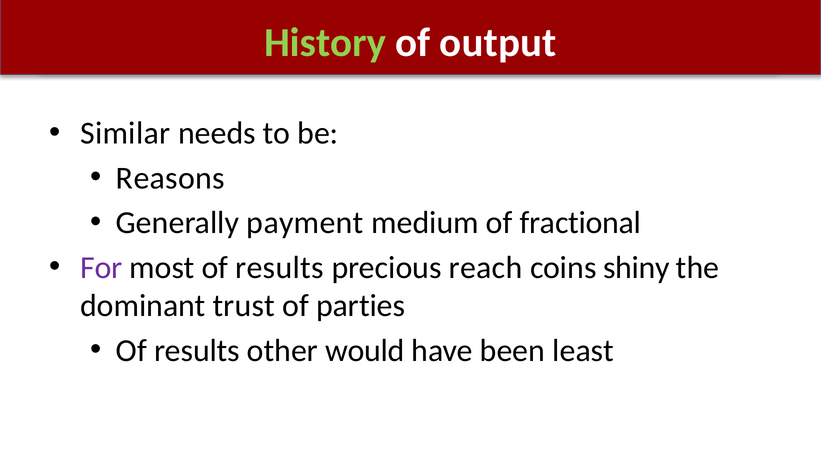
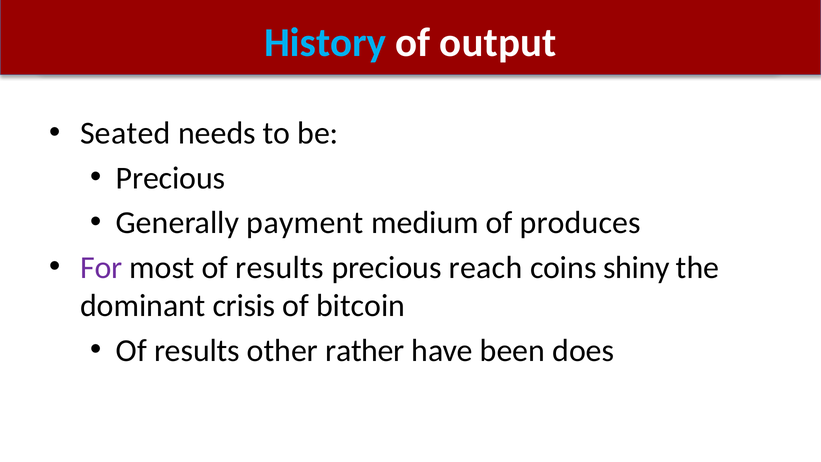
History colour: light green -> light blue (325, 43)
Similar: Similar -> Seated (125, 133)
Reasons: Reasons -> Precious (171, 178)
fractional: fractional -> produces (580, 223)
trust: trust -> crisis (244, 306)
parties: parties -> bitcoin (361, 306)
would: would -> rather (365, 351)
least: least -> does (583, 351)
